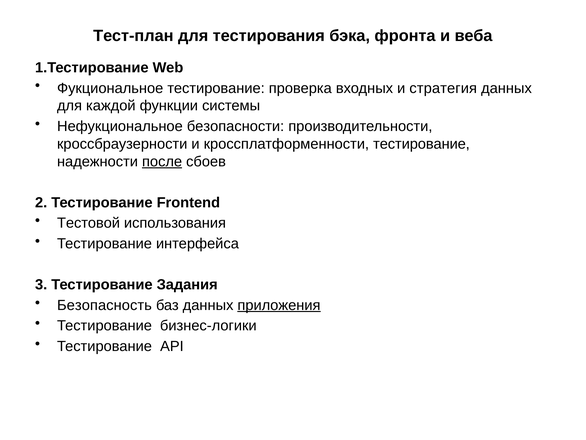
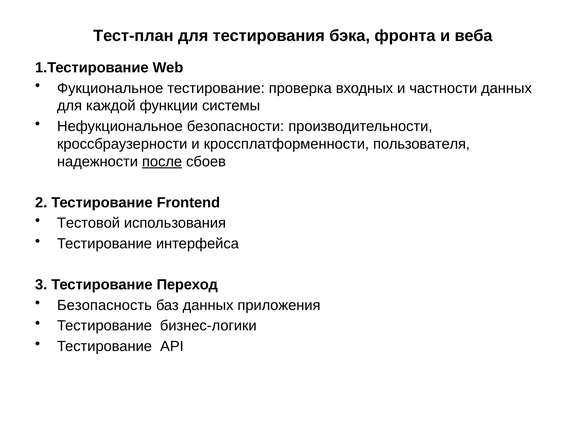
стратегия: стратегия -> частности (443, 88)
кроссплатформенности тестирование: тестирование -> пользователя (421, 144)
Задания: Задания -> Переход (187, 284)
приложения underline: present -> none (279, 305)
